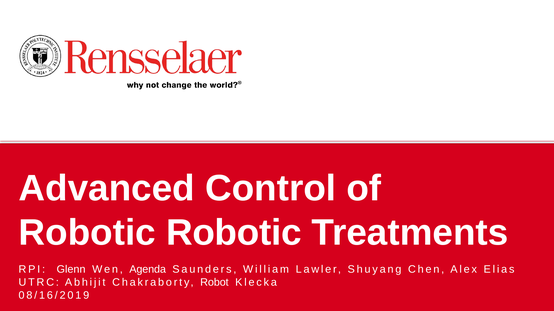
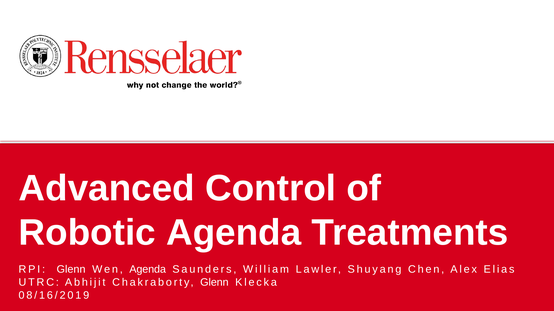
Robotic Robotic: Robotic -> Agenda (234, 233)
Chakraborty Robot: Robot -> Glenn (214, 283)
